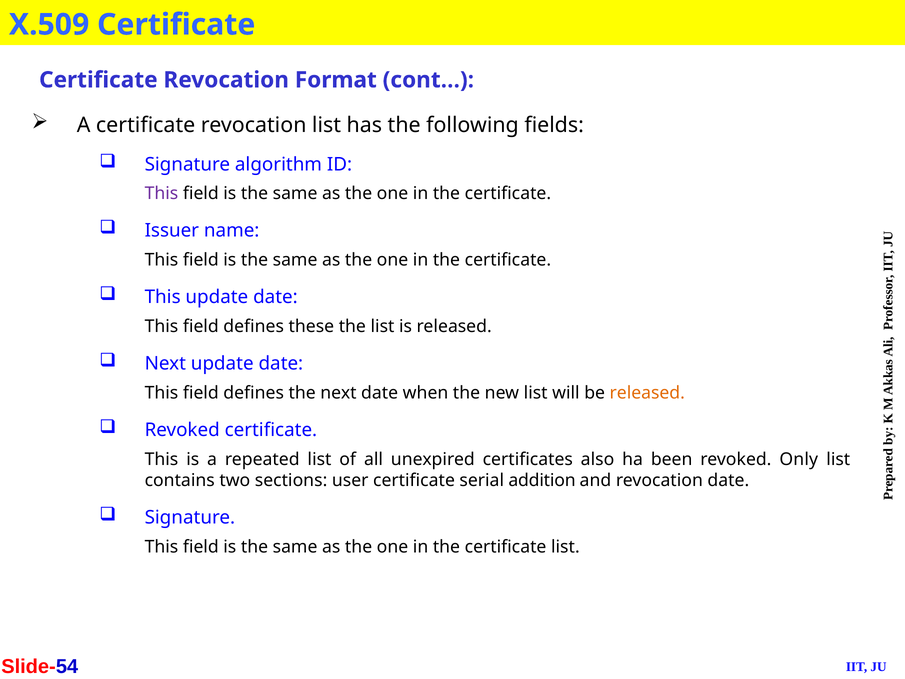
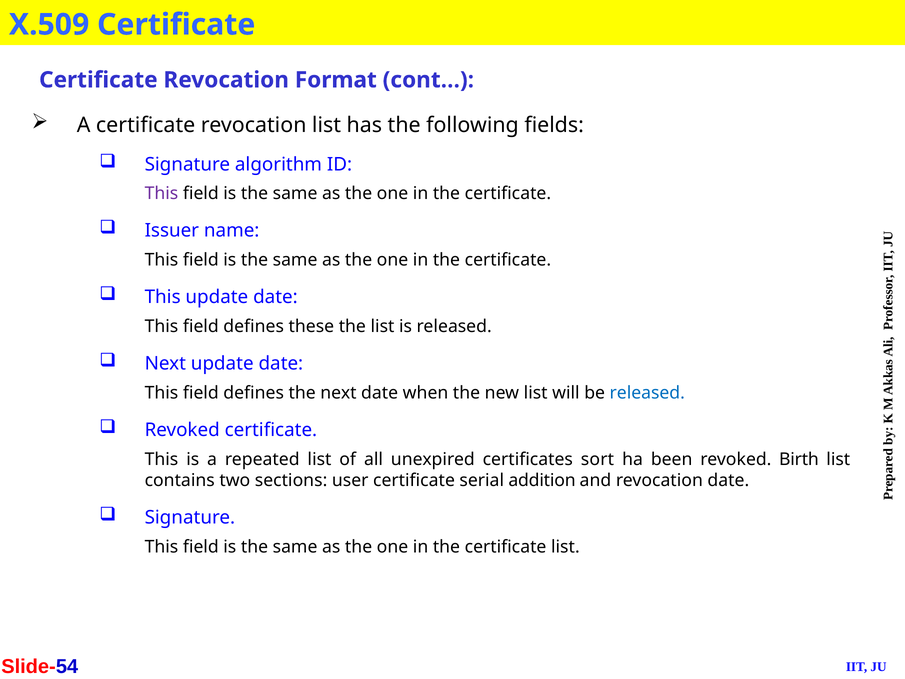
released colour: orange -> blue (647, 393)
also: also -> sort (597, 459)
Only: Only -> Birth (799, 459)
